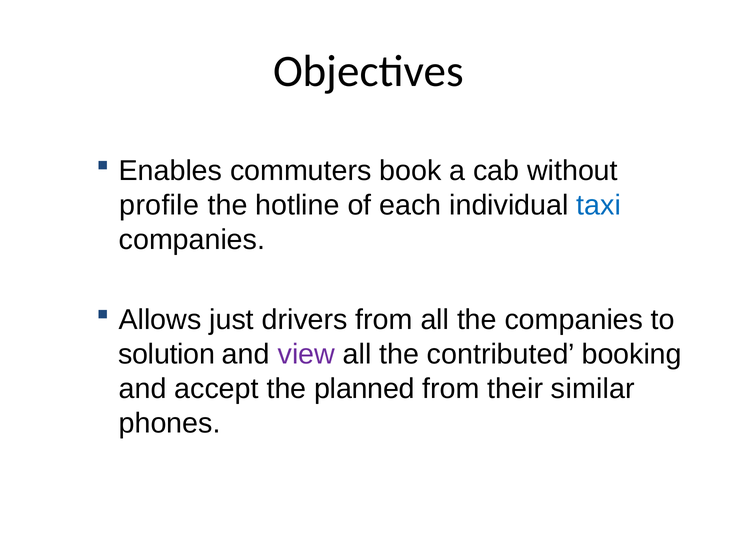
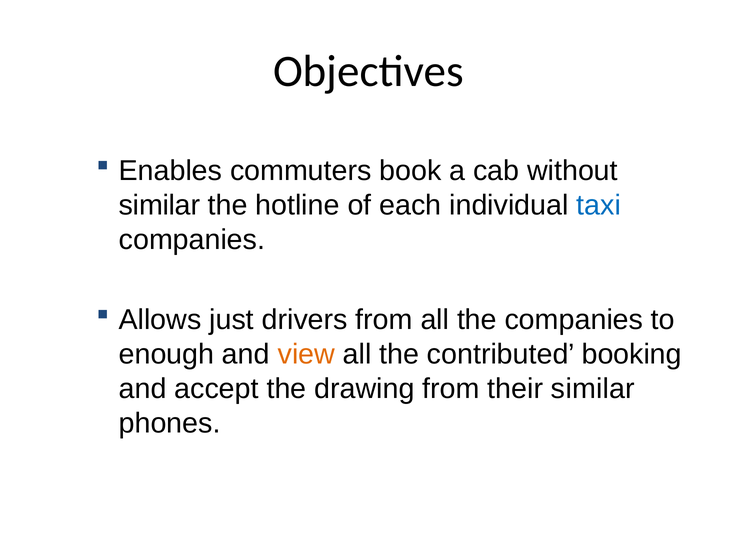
profile: profile -> similar (159, 205)
solution: solution -> enough (167, 354)
view colour: purple -> orange (306, 354)
planned: planned -> drawing (364, 389)
